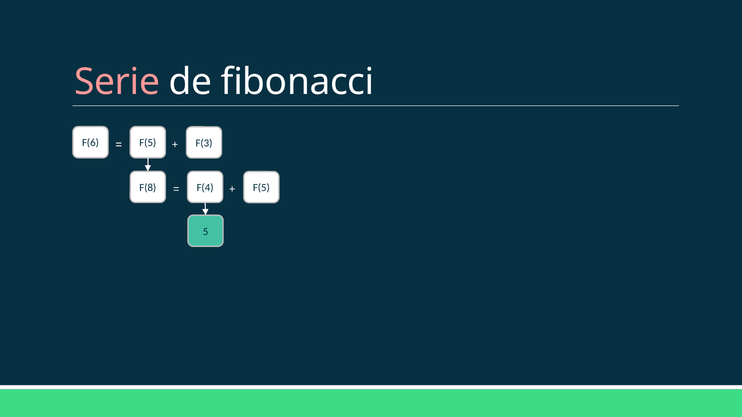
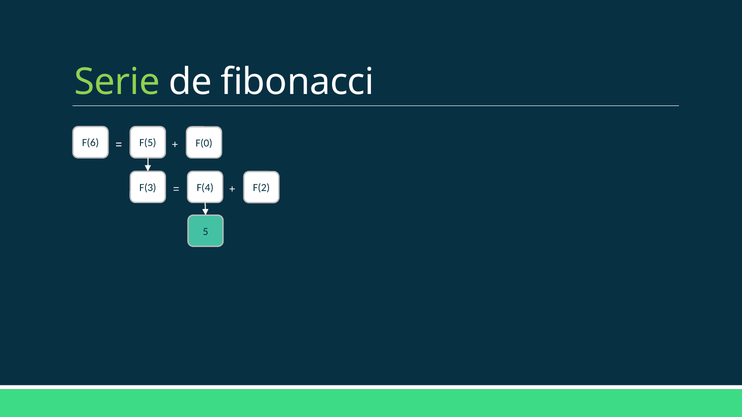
Serie colour: pink -> light green (117, 82)
F(3: F(3 -> F(0 (204, 143)
F(8: F(8 -> F(3 (148, 188)
F(4 F(5: F(5 -> F(2 (261, 188)
